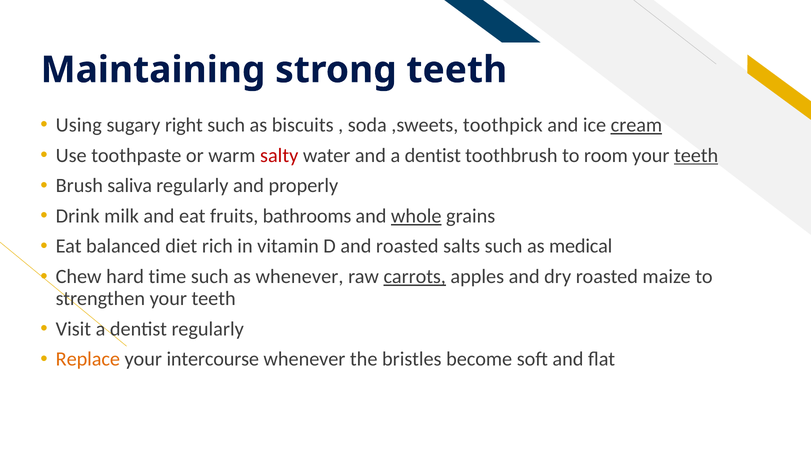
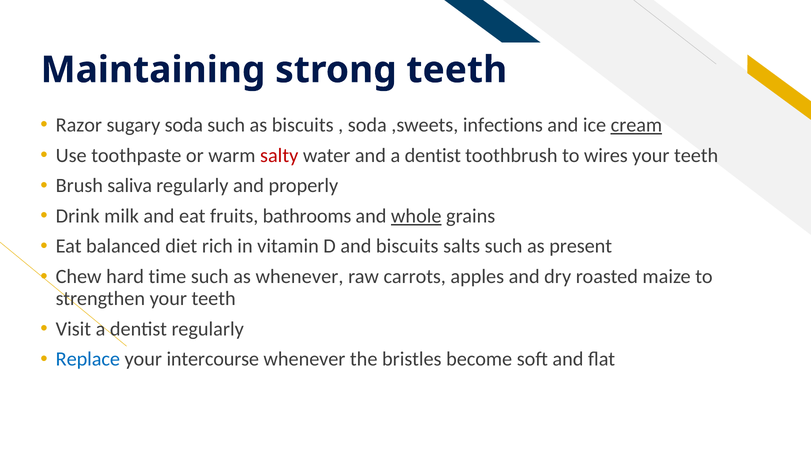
Using: Using -> Razor (79, 125)
sugary right: right -> soda (184, 125)
toothpick: toothpick -> infections (503, 125)
room: room -> wires (606, 155)
teeth underline: present -> none (696, 155)
and roasted: roasted -> biscuits (407, 246)
medical: medical -> present (581, 246)
carrots underline: present -> none (415, 277)
Replace colour: orange -> blue (88, 359)
